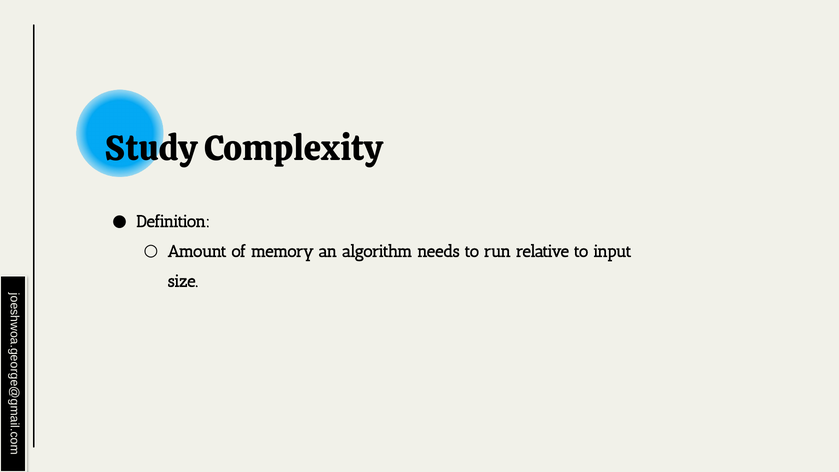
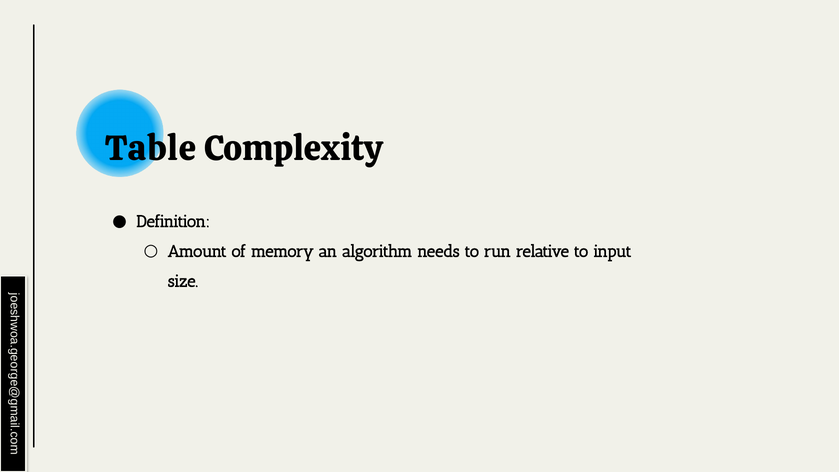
Study: Study -> Table (151, 149)
